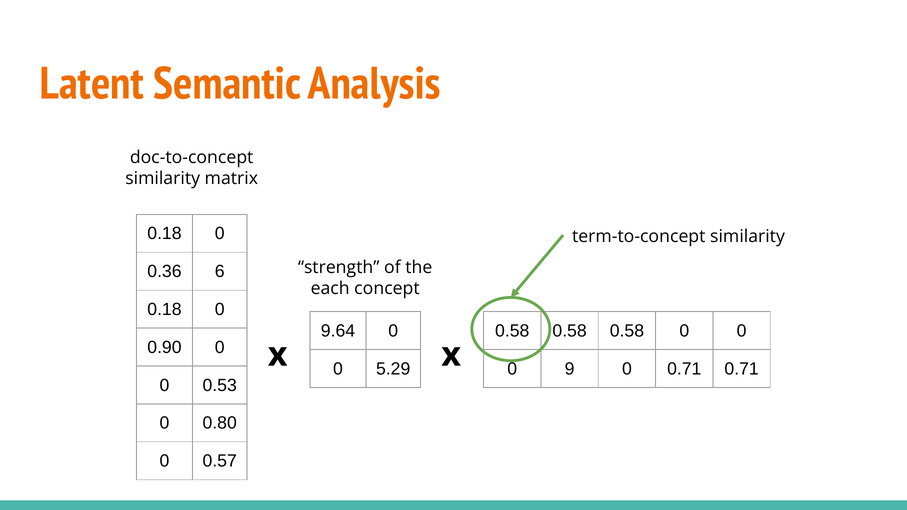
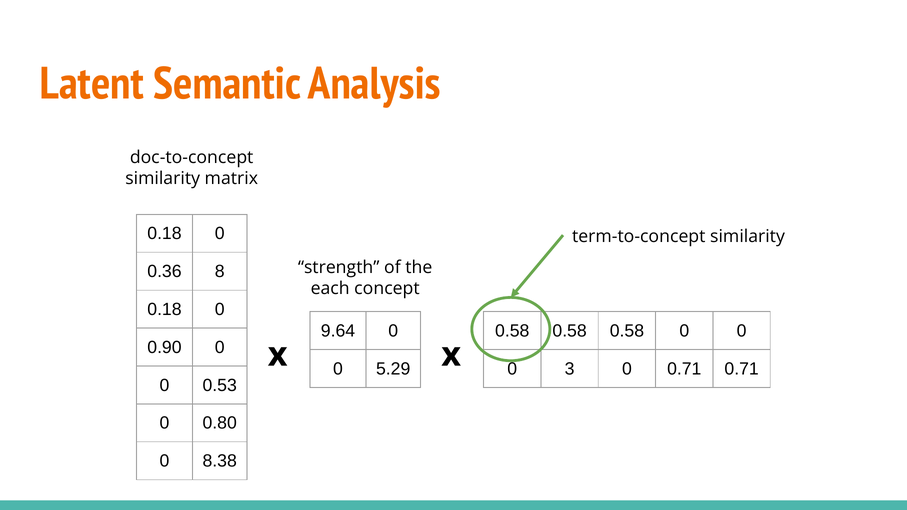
6: 6 -> 8 (220, 272)
9: 9 -> 3 (570, 369)
0.57: 0.57 -> 8.38 (220, 461)
